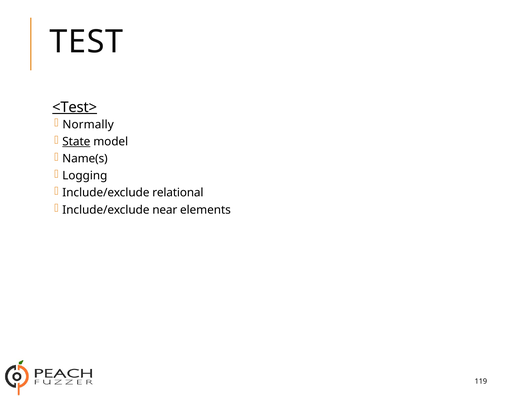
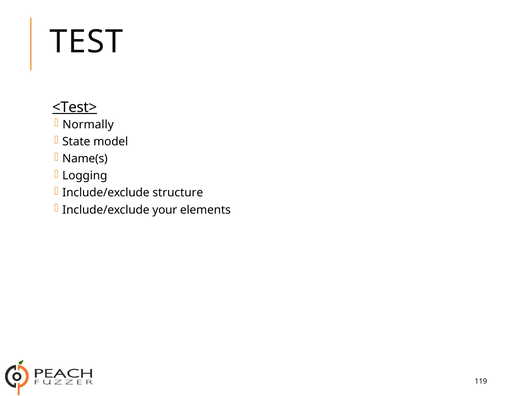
State underline: present -> none (76, 142)
relational: relational -> structure (178, 193)
near: near -> your (165, 210)
